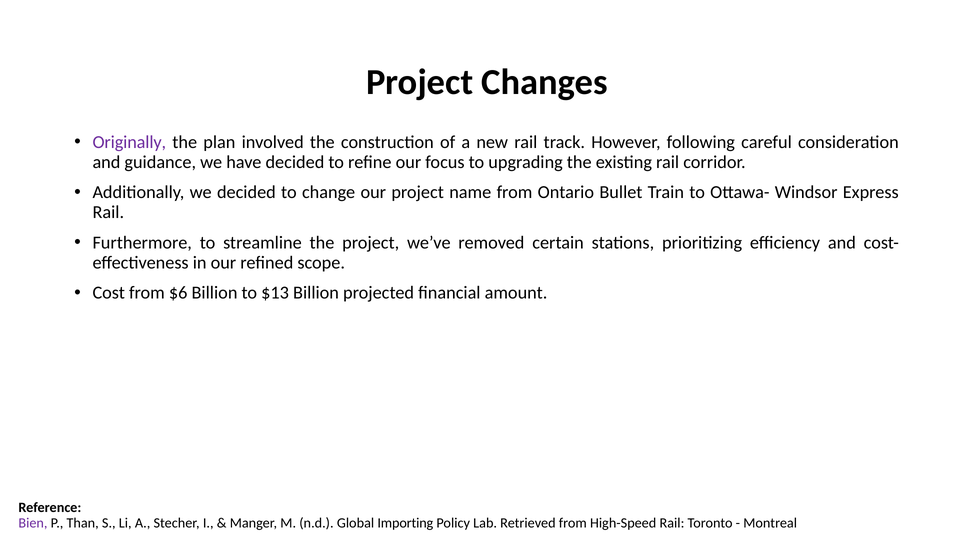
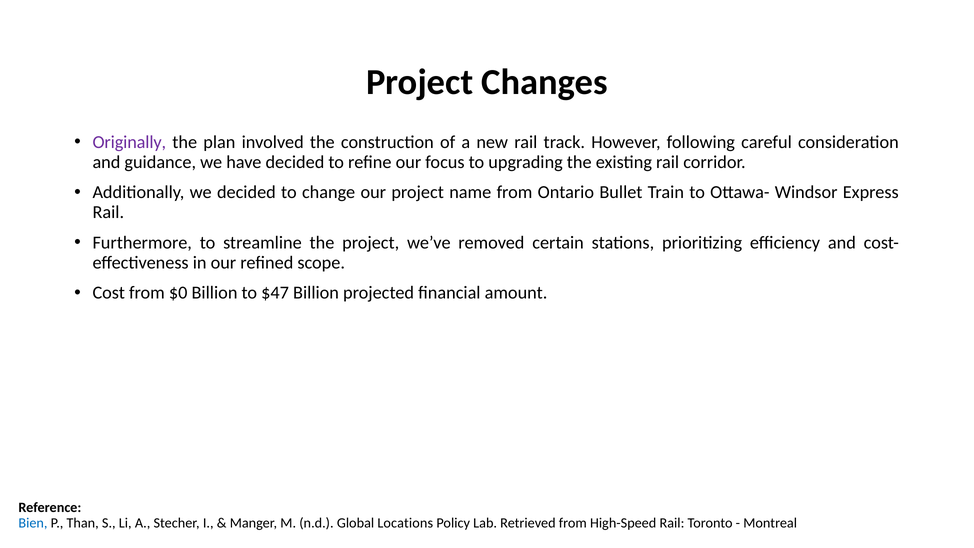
$6: $6 -> $0 (178, 293)
$13: $13 -> $47 (275, 293)
Bien colour: purple -> blue (33, 523)
Importing: Importing -> Locations (405, 523)
